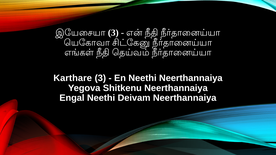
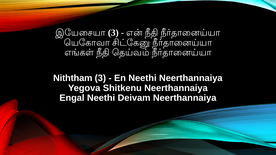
Karthare: Karthare -> Niththam (73, 78)
